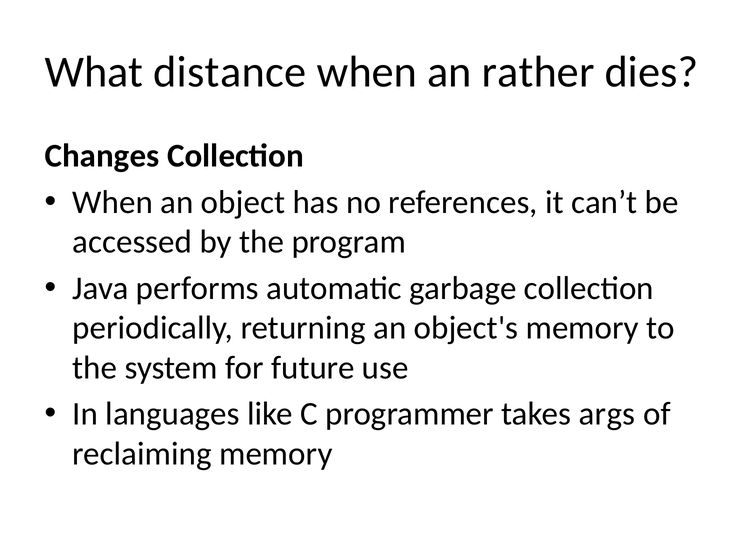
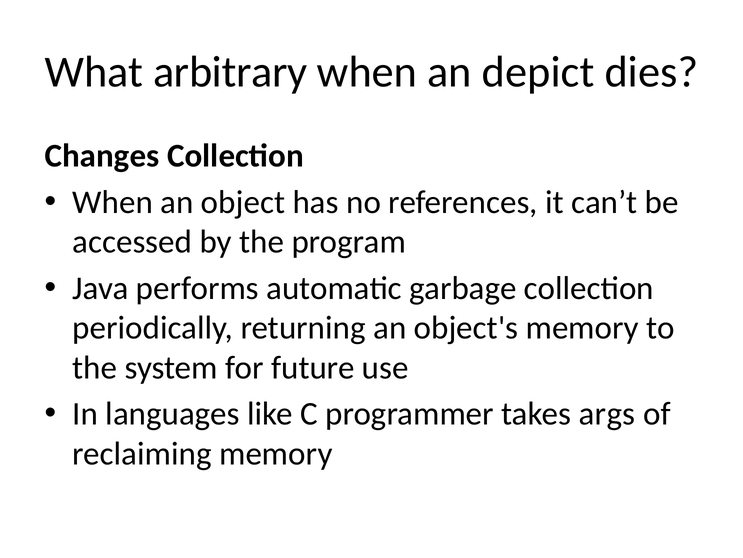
distance: distance -> arbitrary (230, 72)
rather: rather -> depict (538, 72)
